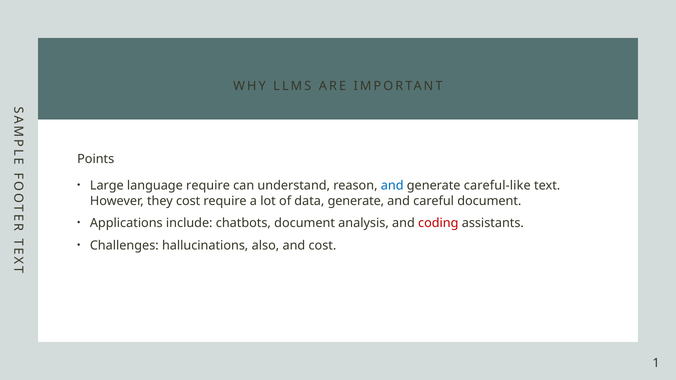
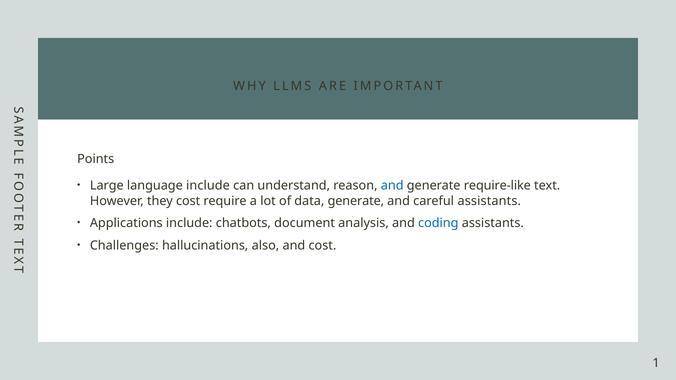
language require: require -> include (208, 186)
careful-like: careful-like -> require-like (497, 186)
careful document: document -> assistants (489, 201)
coding colour: red -> blue (438, 223)
